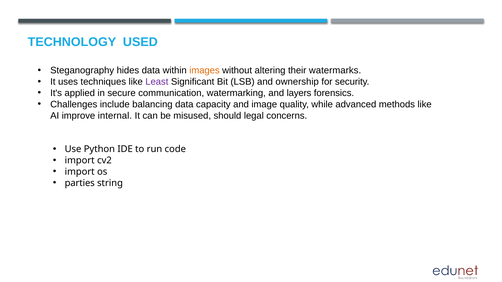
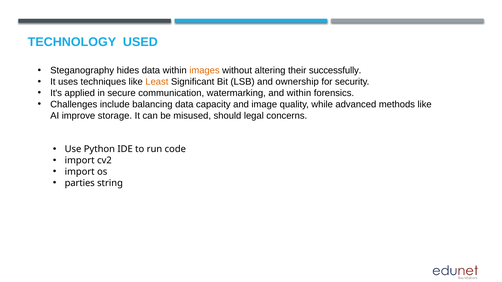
watermarks: watermarks -> successfully (335, 71)
Least colour: purple -> orange (157, 82)
and layers: layers -> within (299, 93)
internal: internal -> storage (115, 116)
